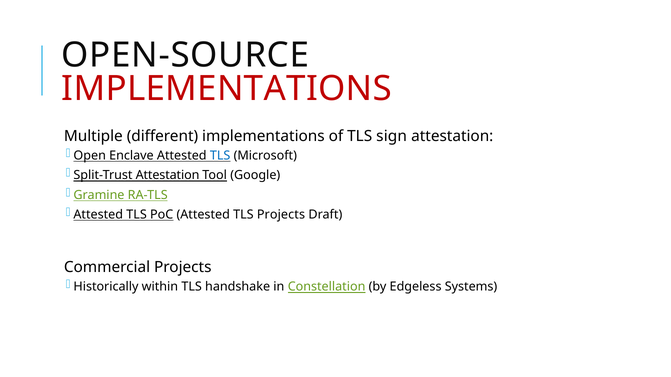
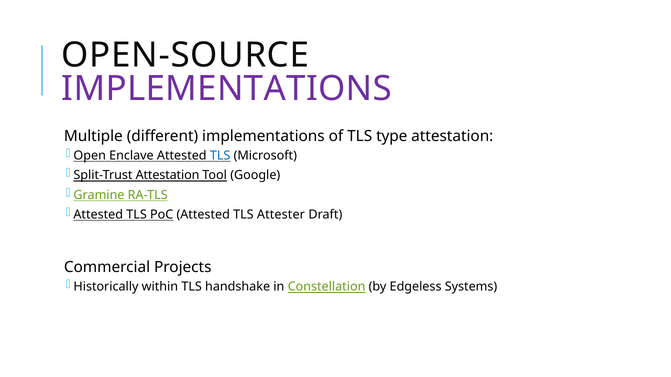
IMPLEMENTATIONS colour: red -> purple (227, 89)
sign: sign -> type (392, 137)
TLS Projects: Projects -> Attester (281, 215)
